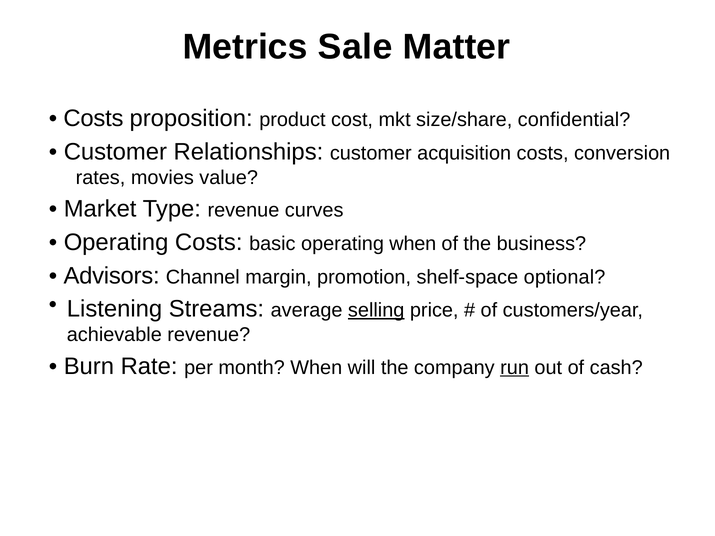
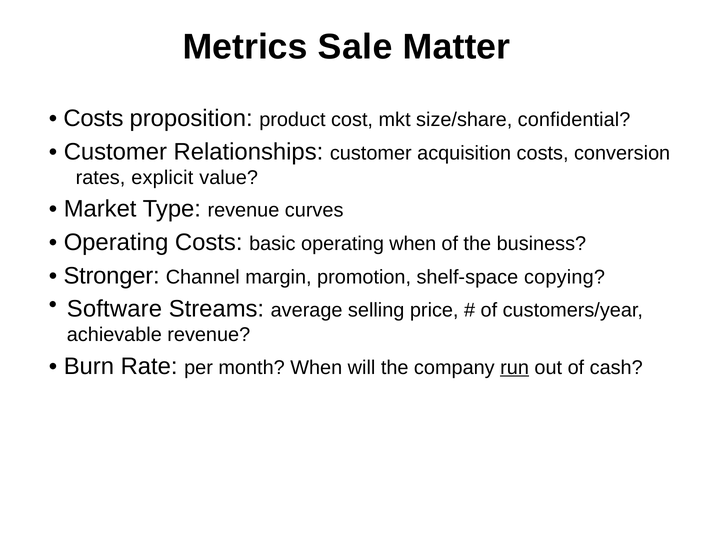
movies: movies -> explicit (162, 178)
Advisors: Advisors -> Stronger (112, 276)
optional: optional -> copying (564, 277)
Listening: Listening -> Software (114, 309)
selling underline: present -> none (376, 310)
